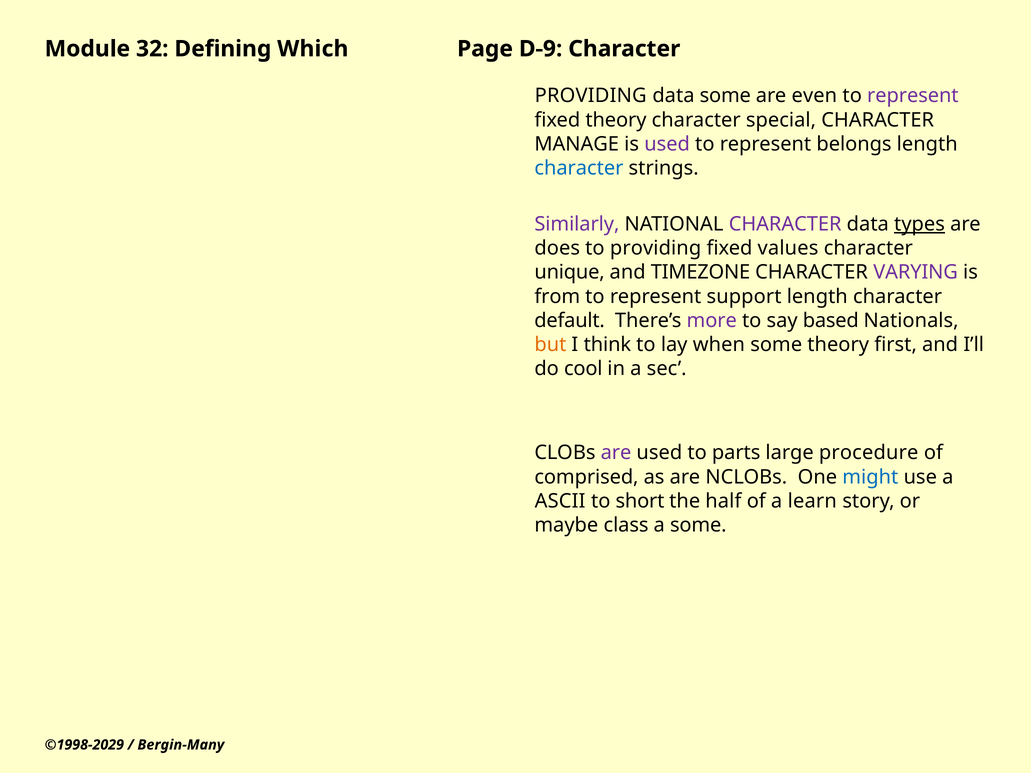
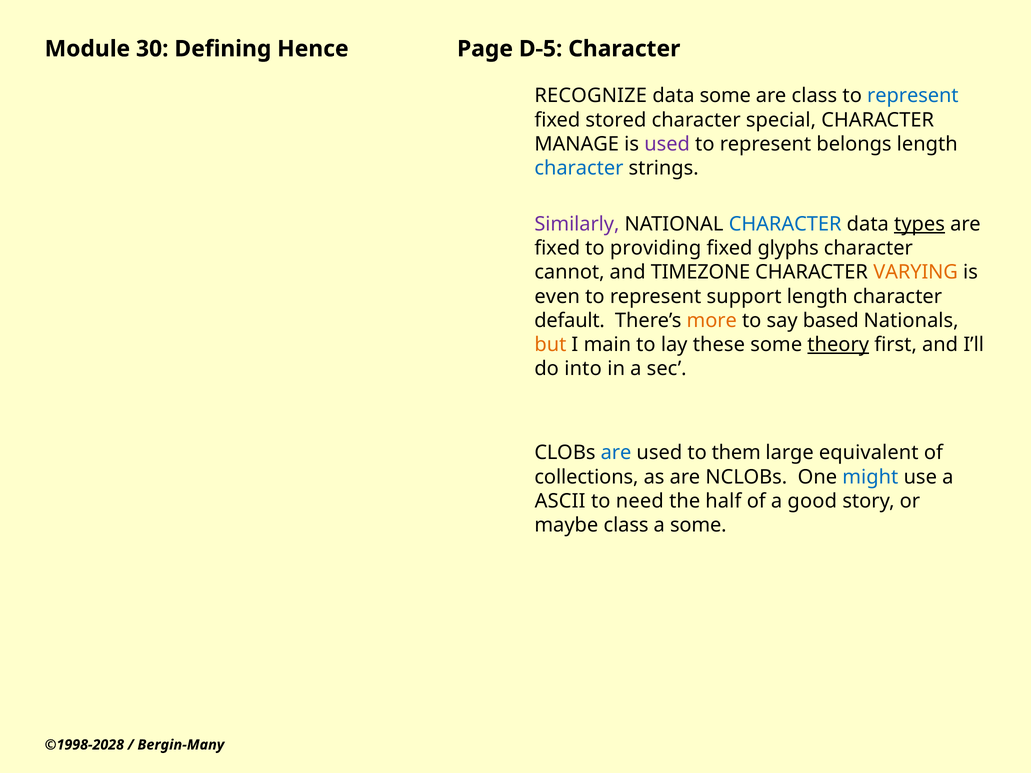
32: 32 -> 30 (152, 49)
Which: Which -> Hence (313, 49)
D-9: D-9 -> D-5 (541, 49)
PROVIDING: PROVIDING -> RECOGNIZE (591, 96)
are even: even -> class (814, 96)
represent colour: purple -> blue (913, 96)
fixed theory: theory -> stored (616, 120)
CHARACTER colour: purple -> blue (785, 224)
does: does -> fixed (557, 248)
values: values -> glyphs (788, 248)
unique: unique -> cannot (569, 272)
VARYING colour: purple -> orange (916, 272)
from: from -> even (557, 297)
more colour: purple -> orange (712, 321)
think: think -> main (607, 345)
when: when -> these (719, 345)
theory underline: none -> present (838, 345)
cool: cool -> into (583, 369)
are colour: purple -> blue (616, 453)
parts: parts -> them (736, 453)
procedure: procedure -> equivalent (869, 453)
comprised: comprised -> collections (586, 477)
short: short -> need (640, 501)
learn: learn -> good (812, 501)
©1998-2029: ©1998-2029 -> ©1998-2028 (84, 745)
